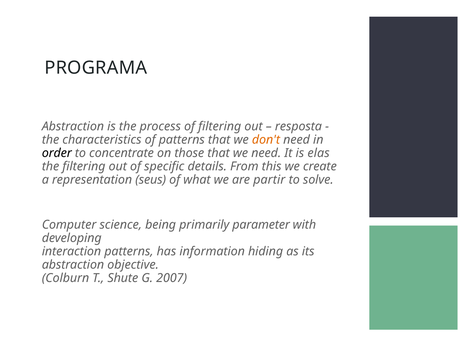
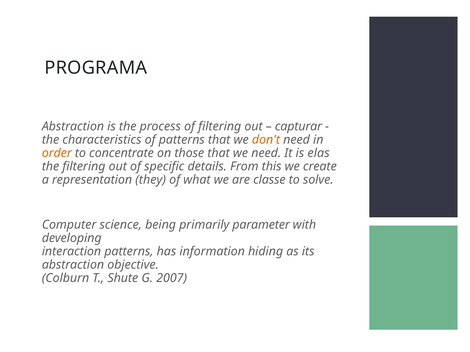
resposta: resposta -> capturar (298, 126)
order colour: black -> orange (57, 153)
seus: seus -> they (151, 180)
partir: partir -> classe (269, 180)
